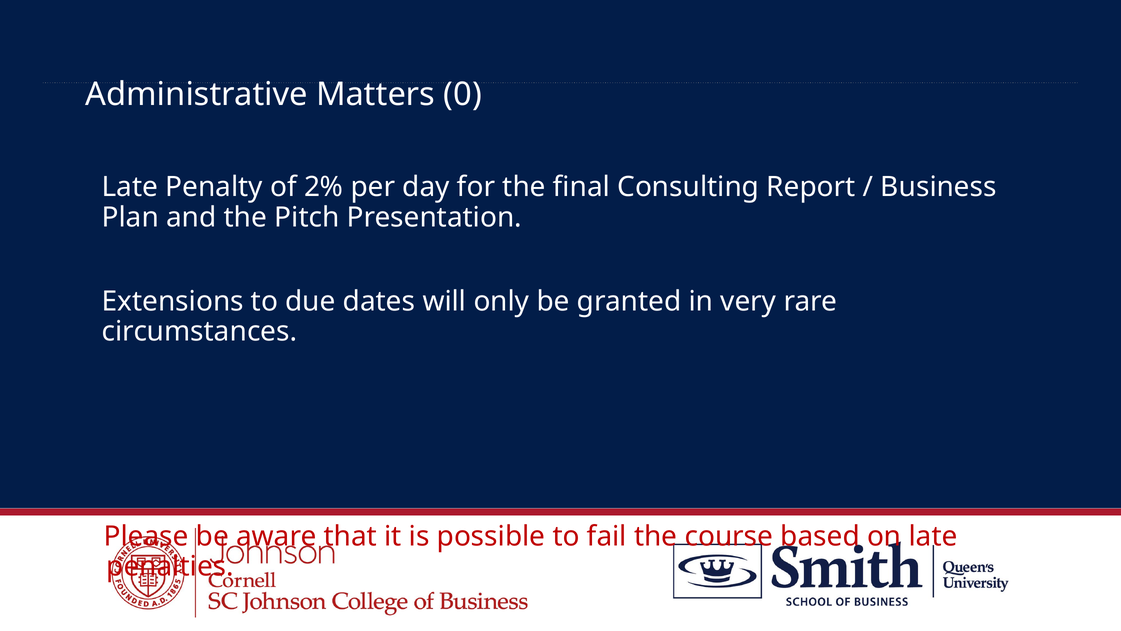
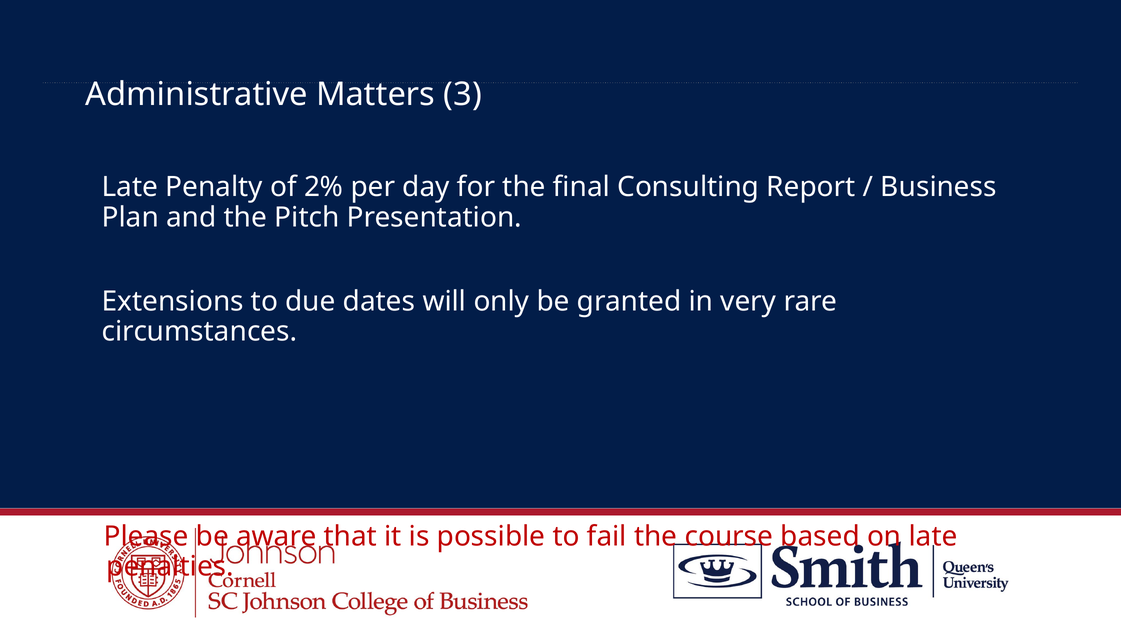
0: 0 -> 3 (463, 94)
